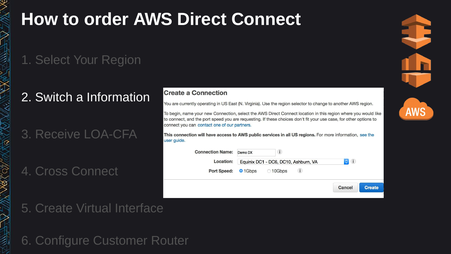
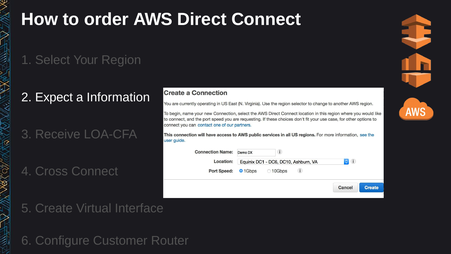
Switch: Switch -> Expect (54, 97)
